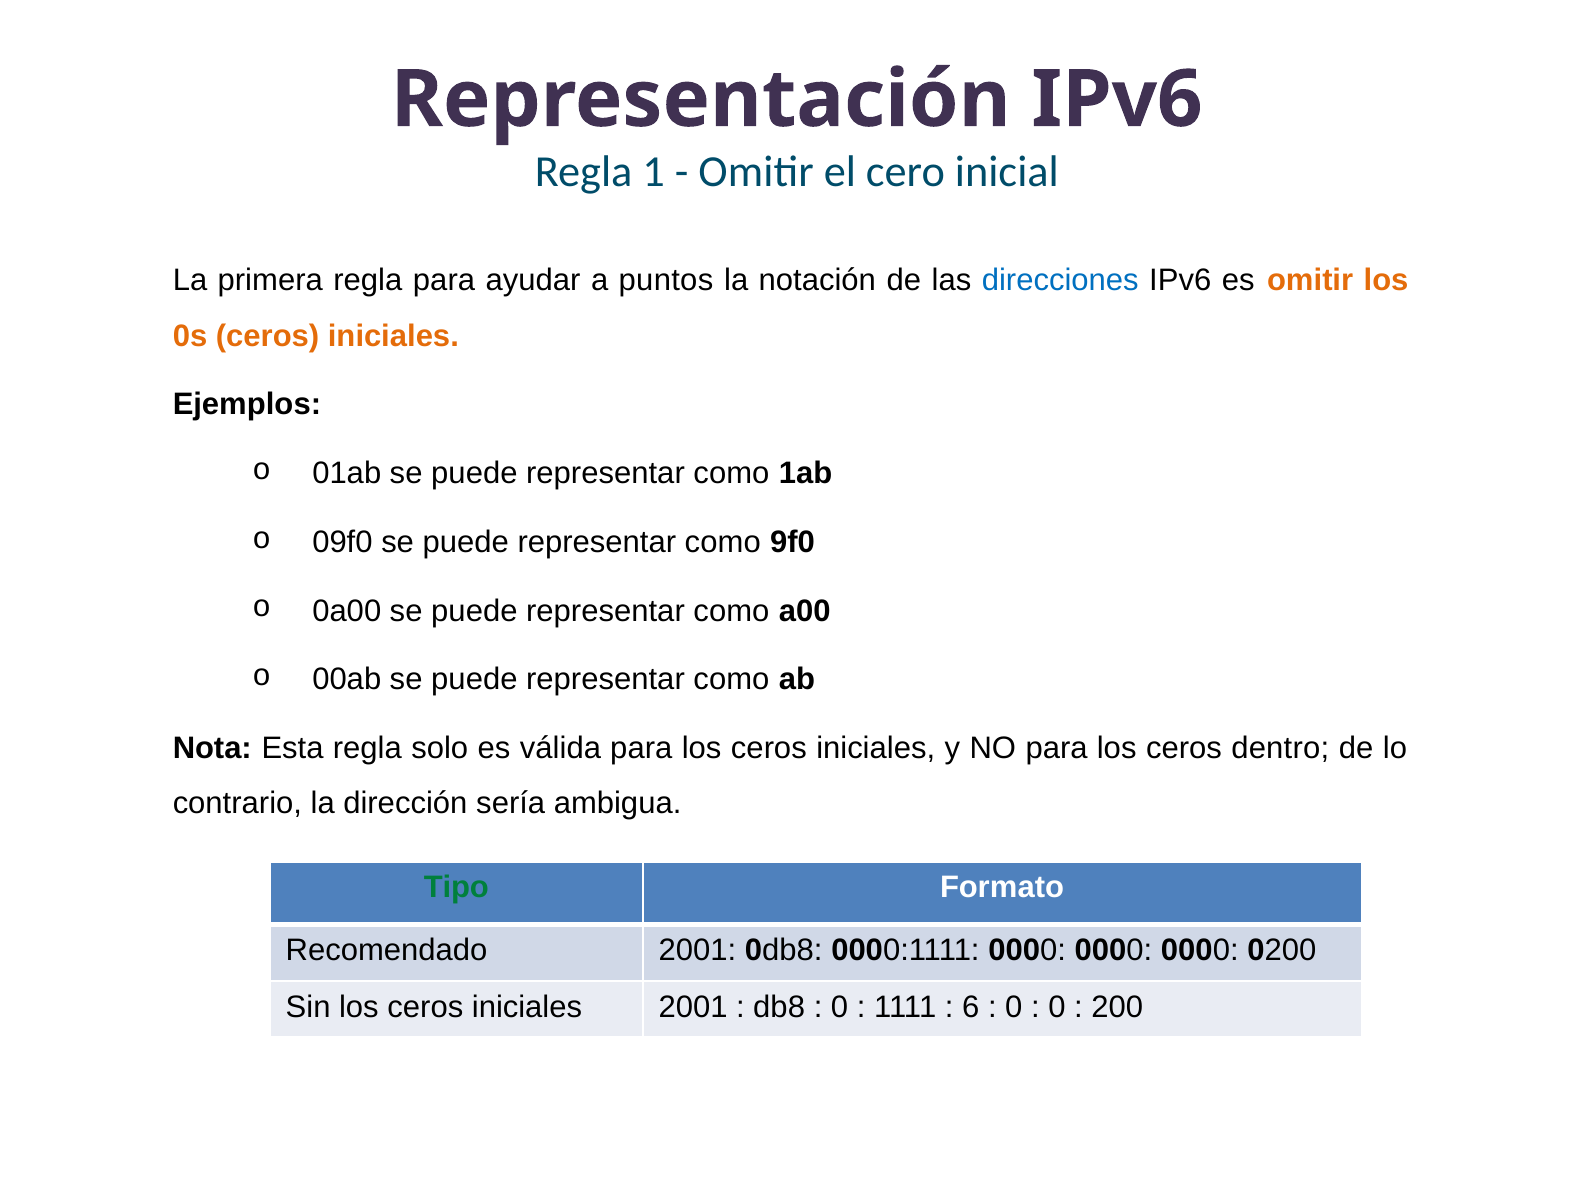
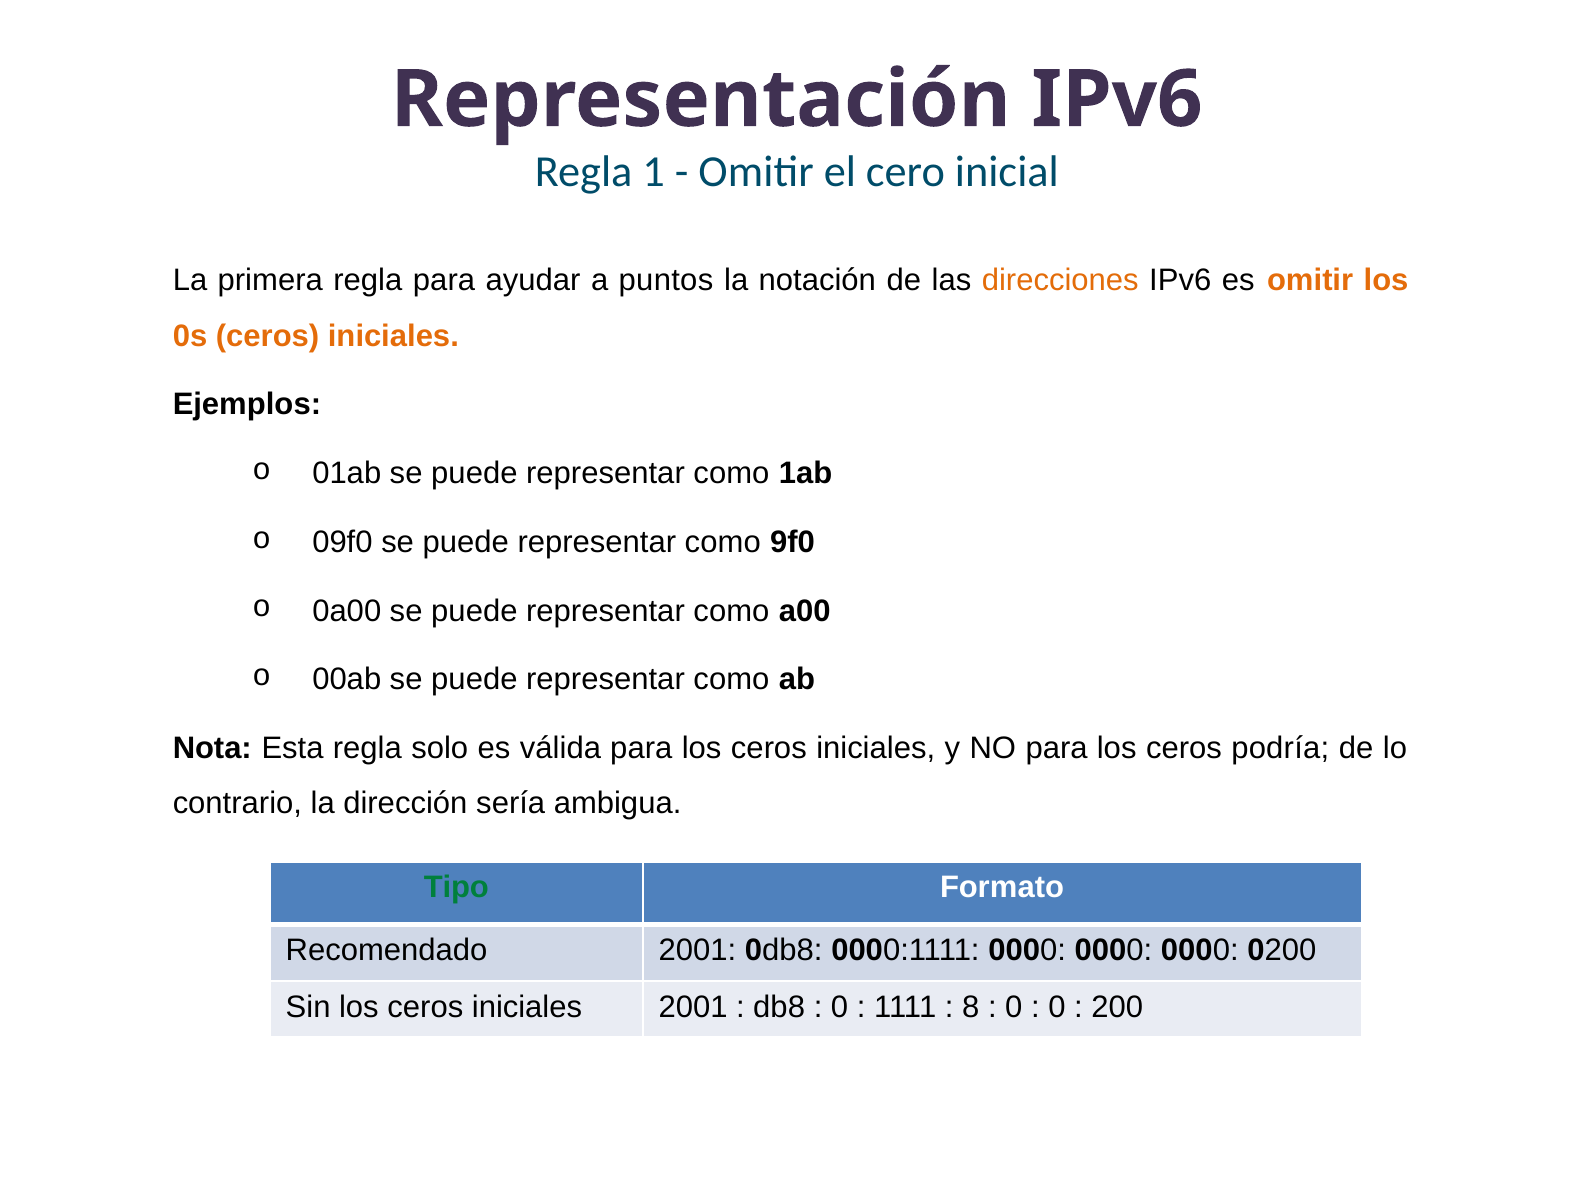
direcciones colour: blue -> orange (1060, 281)
dentro: dentro -> podría (1280, 748)
6: 6 -> 8 (971, 1006)
